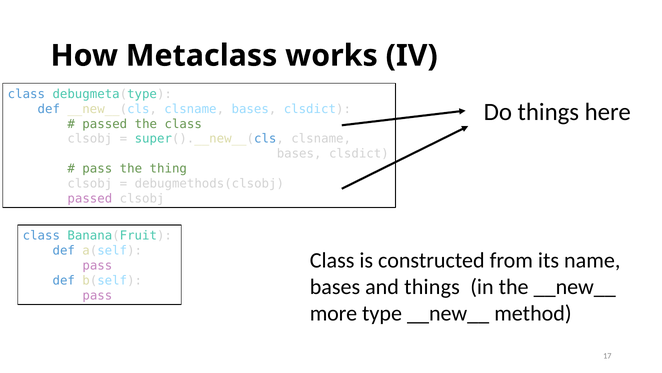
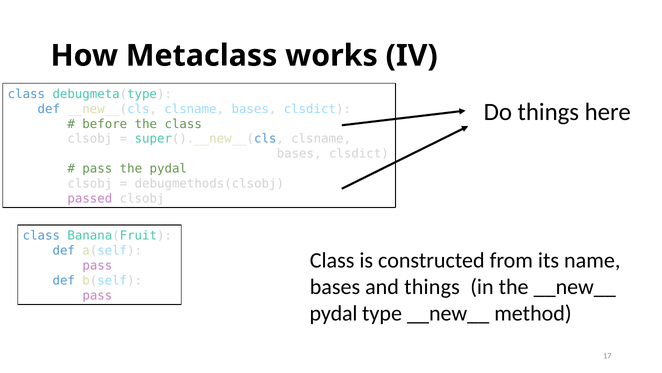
passed: passed -> before (105, 124)
the thing: thing -> pydal (168, 168)
more: more -> pydal (334, 313)
